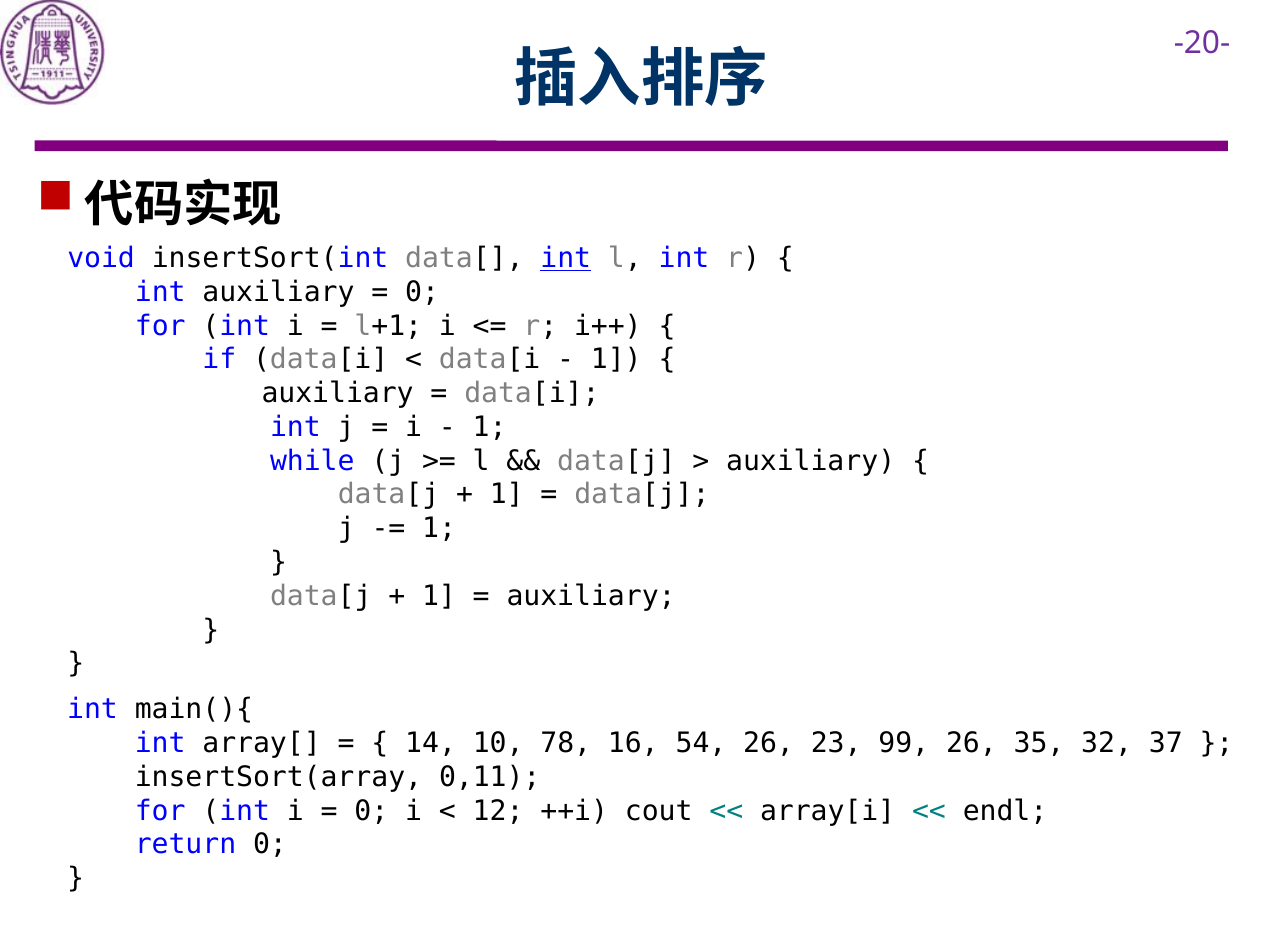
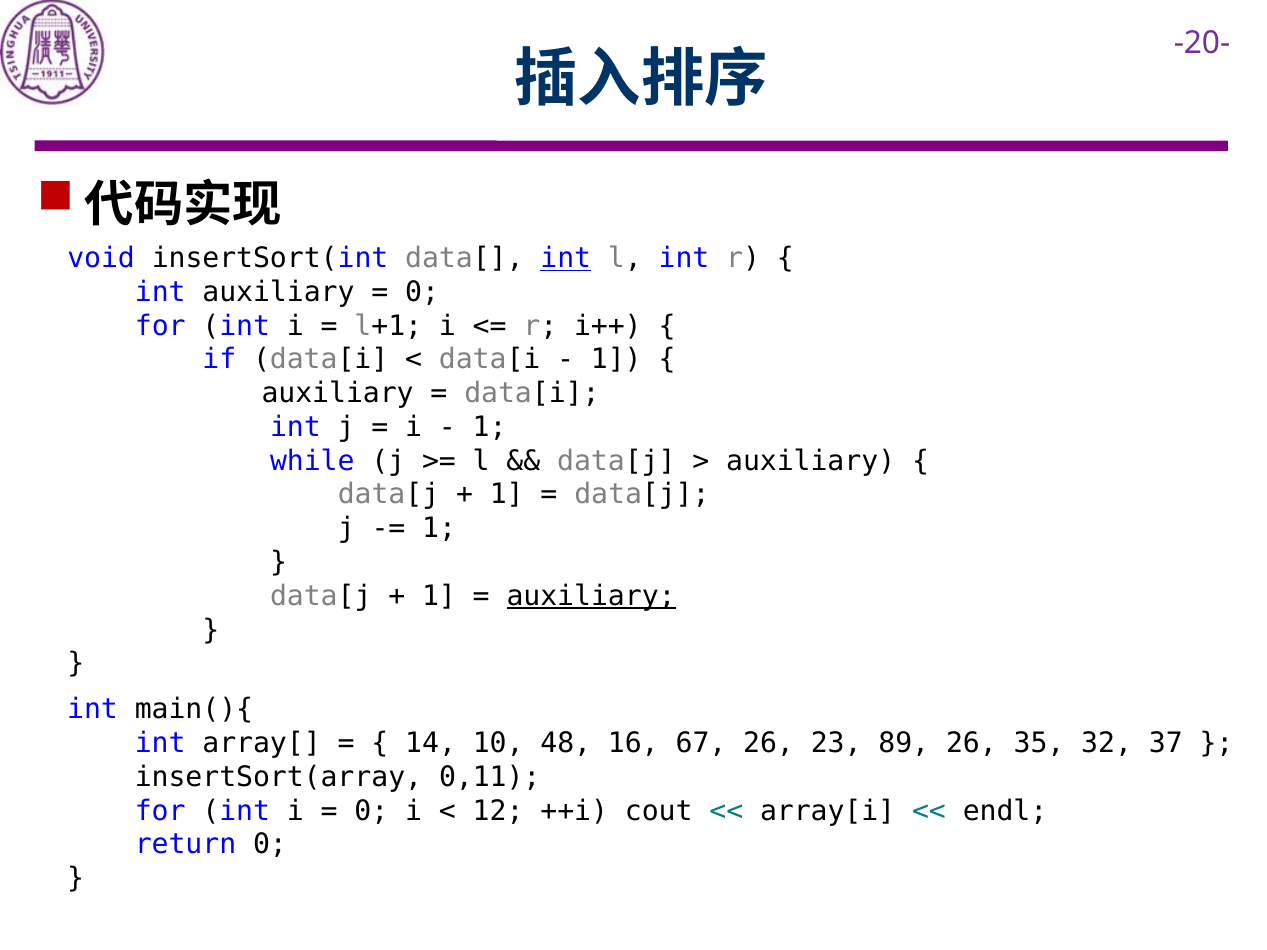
auxiliary underline: none -> present (591, 596)
78: 78 -> 48 (566, 743)
54: 54 -> 67 (701, 743)
99: 99 -> 89 (904, 743)
